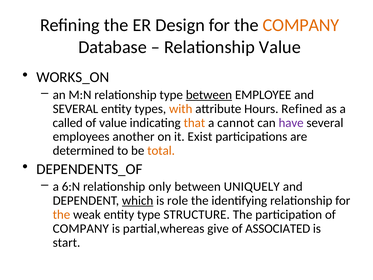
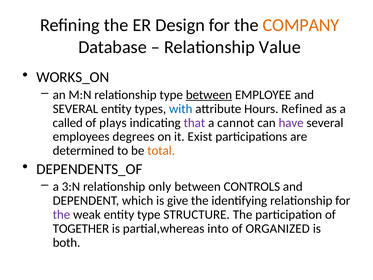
with colour: orange -> blue (181, 109)
of value: value -> plays (113, 123)
that colour: orange -> purple (194, 123)
another: another -> degrees (134, 137)
6:N: 6:N -> 3:N (71, 186)
UNIQUELY: UNIQUELY -> CONTROLS (252, 186)
which underline: present -> none (138, 200)
role: role -> give (178, 200)
the colour: orange -> purple (61, 214)
COMPANY: COMPANY -> TOGETHER (81, 228)
give: give -> into (218, 228)
ASSOCIATED: ASSOCIATED -> ORGANIZED (278, 228)
start: start -> both (67, 242)
